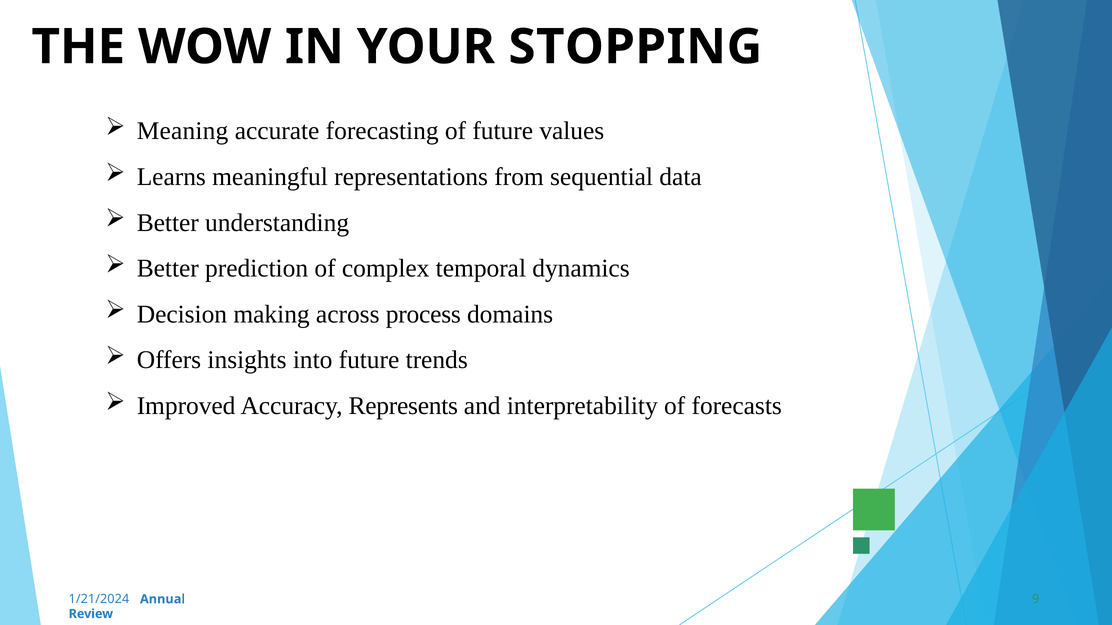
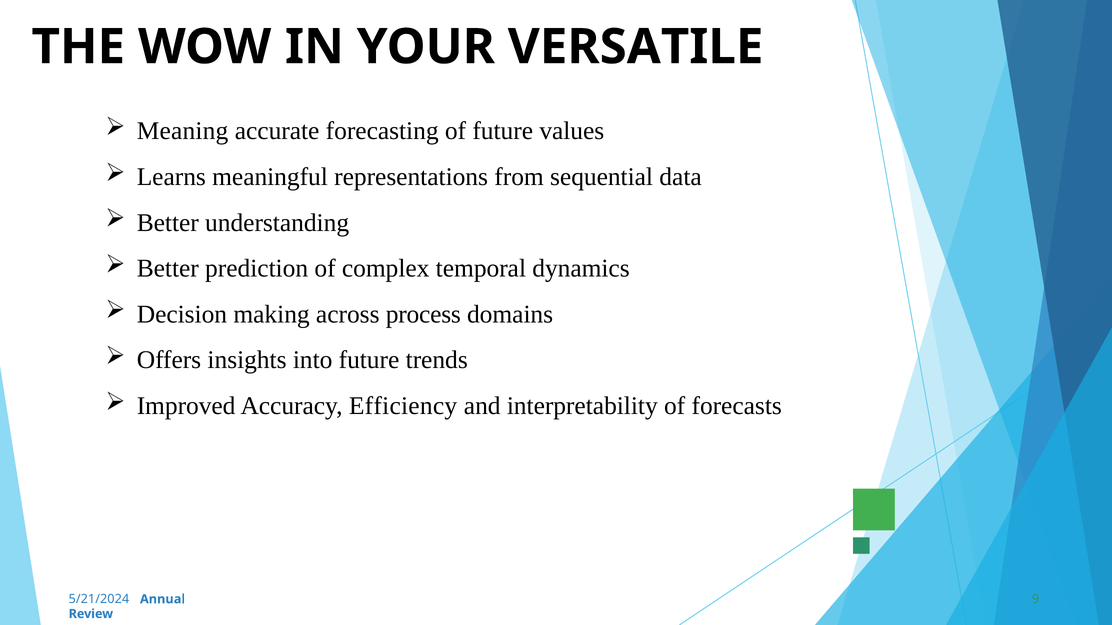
STOPPING: STOPPING -> VERSATILE (636, 47)
Represents: Represents -> Efficiency (403, 406)
1/21/2024: 1/21/2024 -> 5/21/2024 (99, 600)
